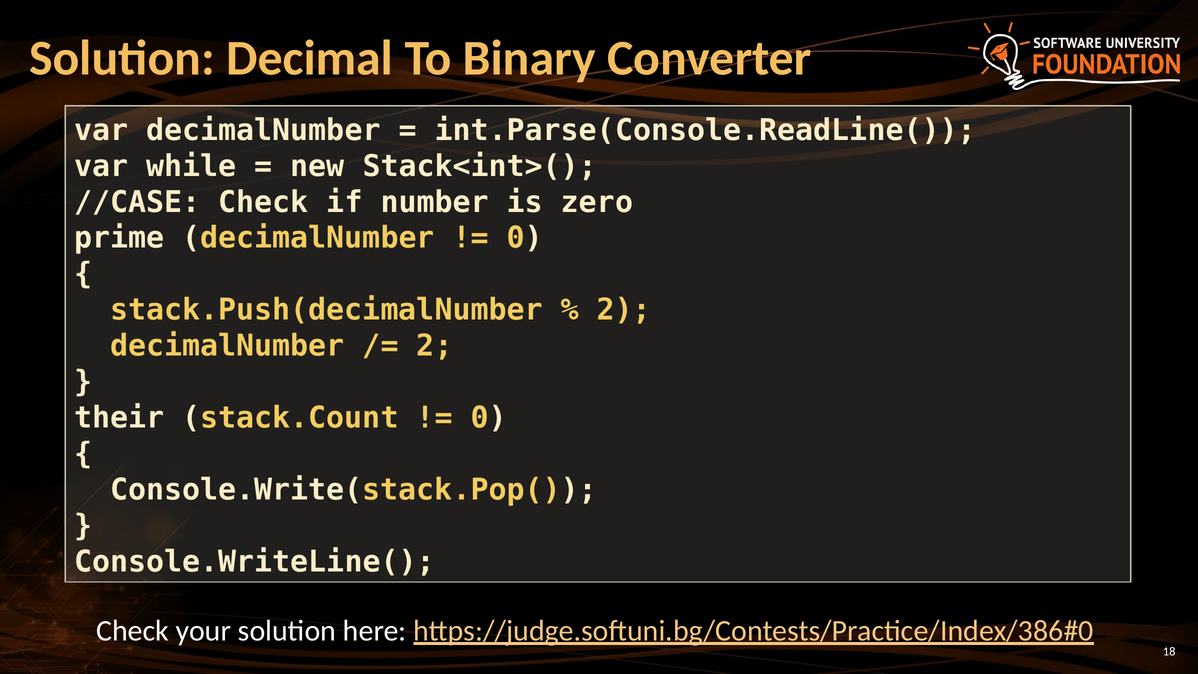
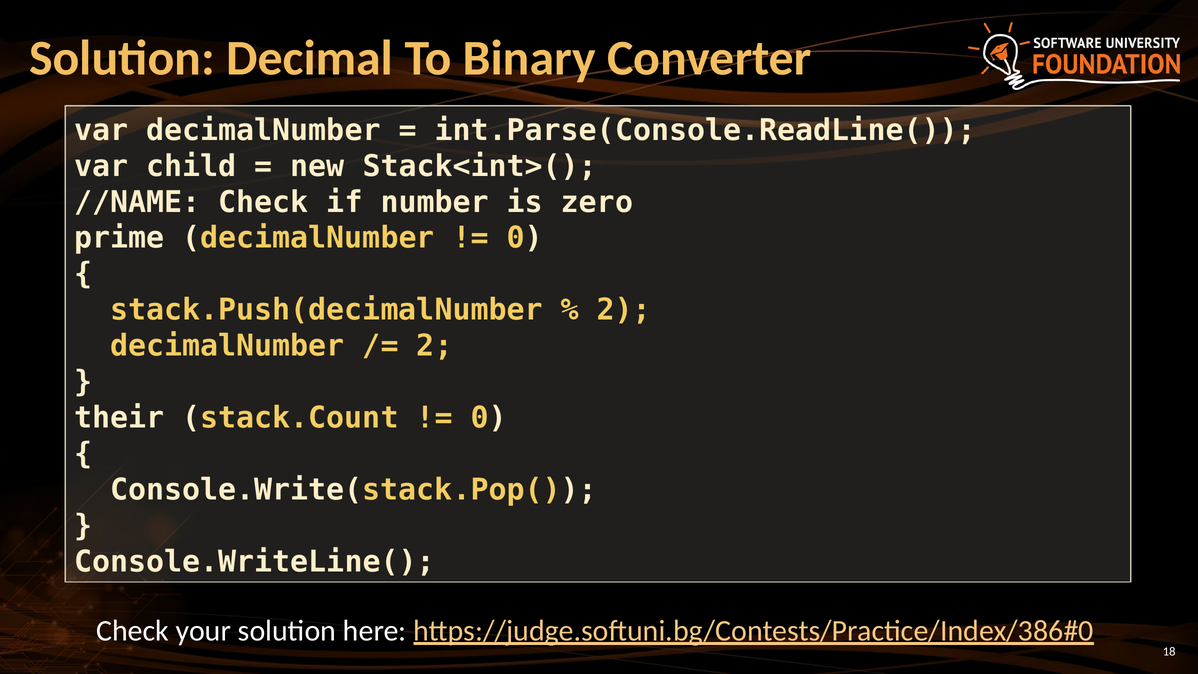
while: while -> child (191, 166)
//CASE: //CASE -> //NAME (137, 202)
